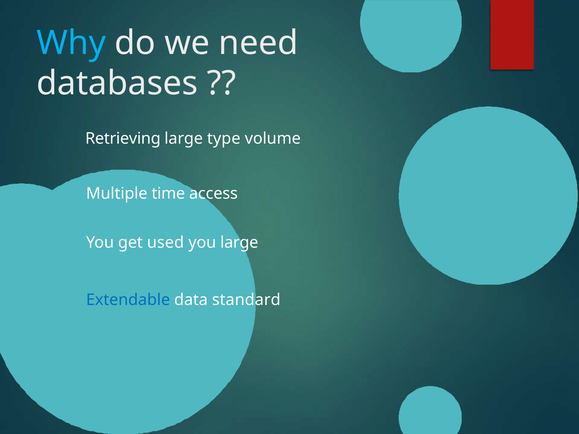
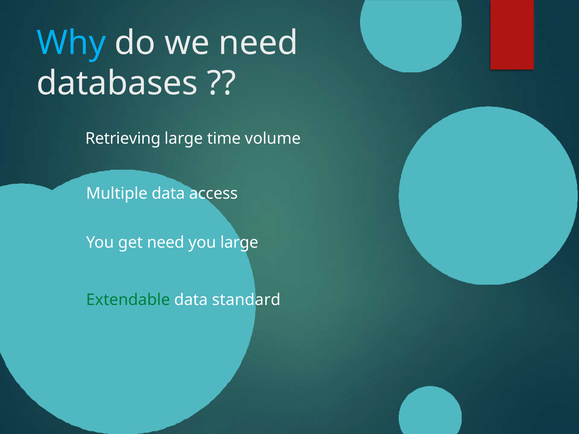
type: type -> time (224, 138)
Multiple time: time -> data (168, 194)
get used: used -> need (166, 243)
Extendable colour: blue -> green (128, 300)
